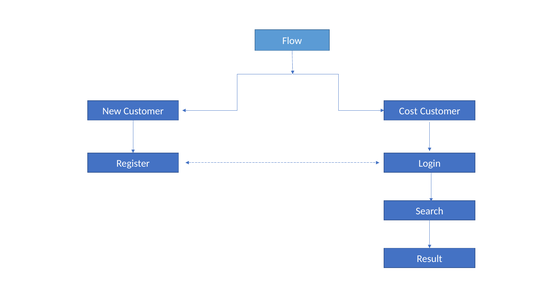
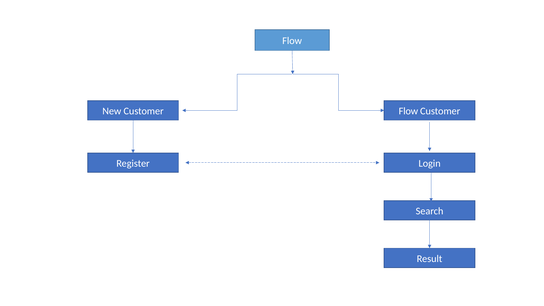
Customer Cost: Cost -> Flow (408, 111)
